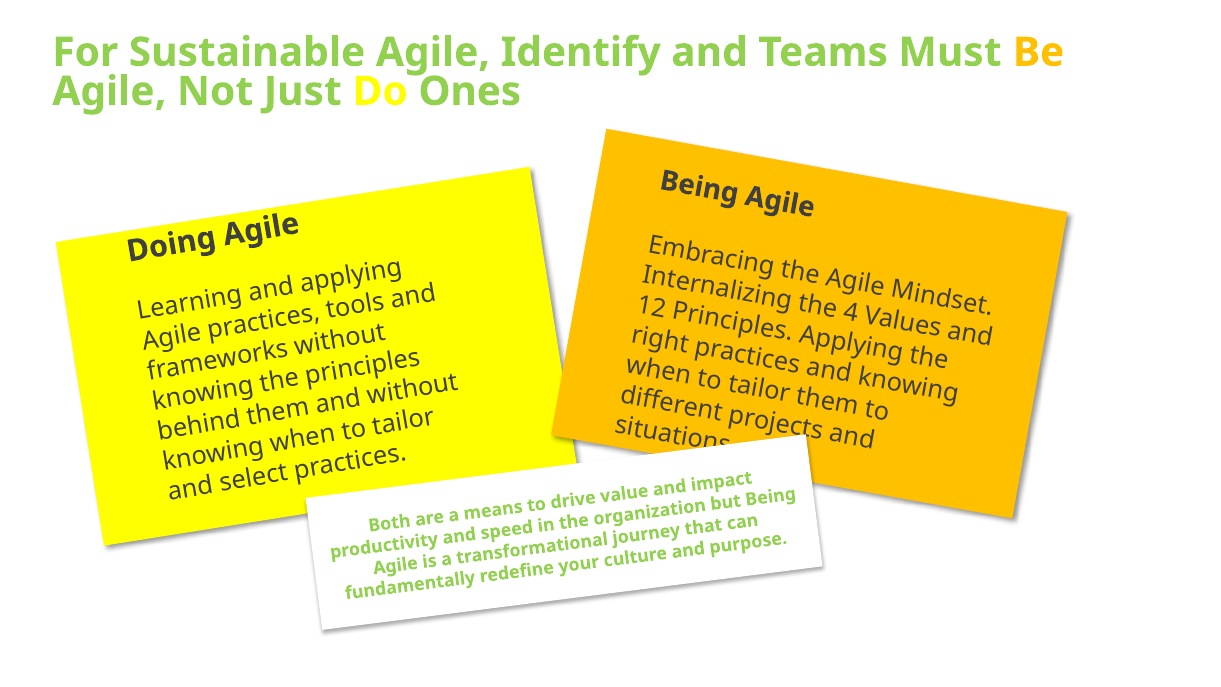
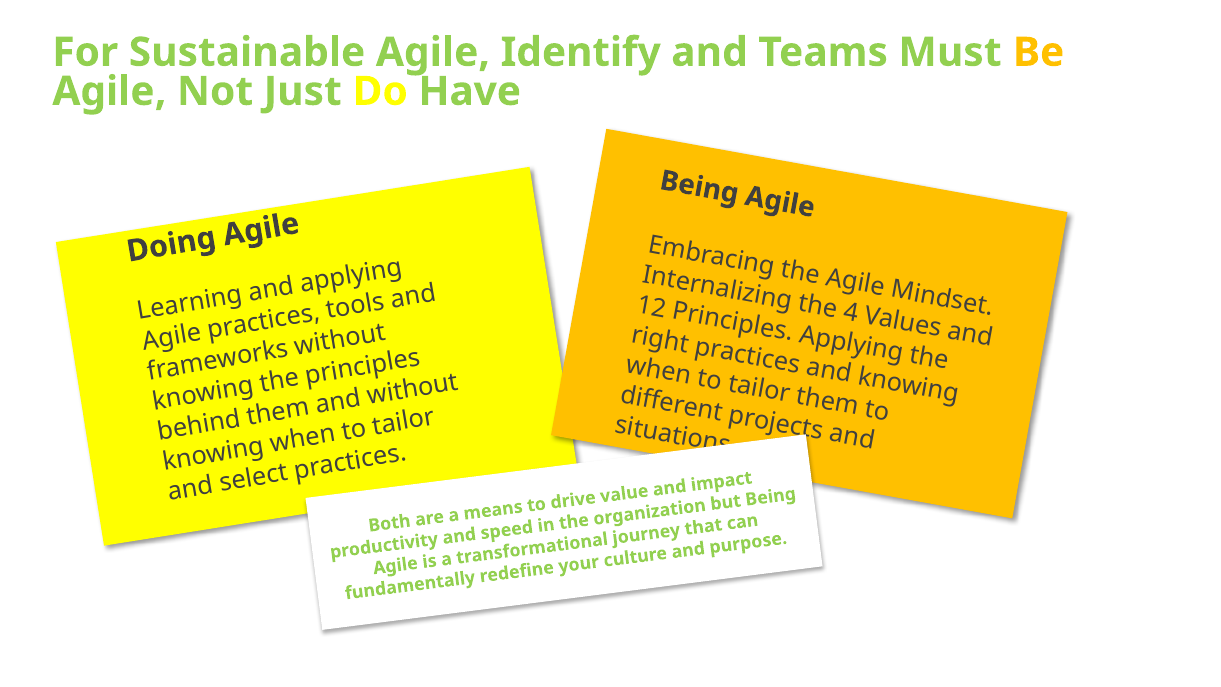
Ones: Ones -> Have (470, 91)
